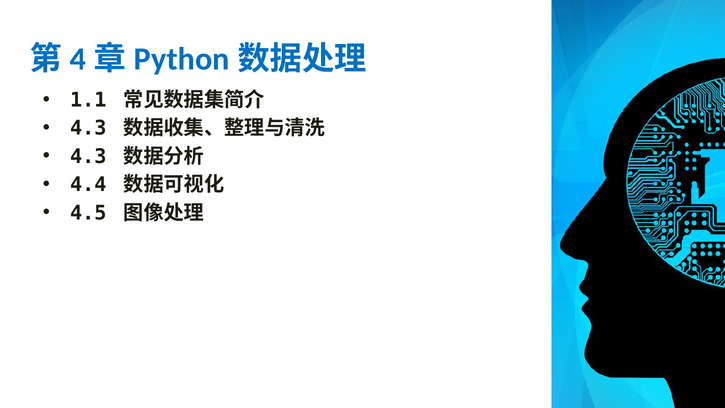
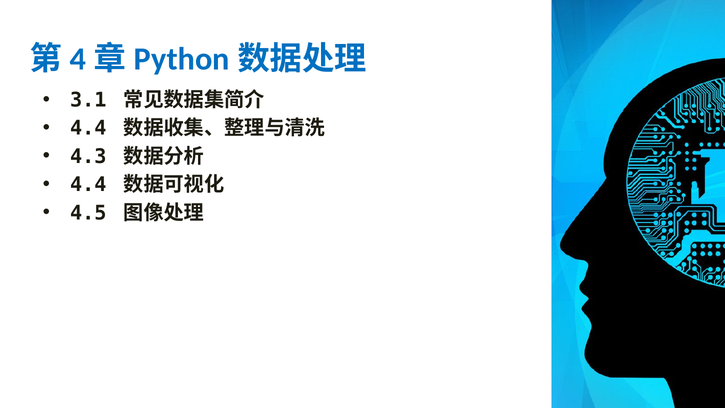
1.1: 1.1 -> 3.1 (88, 100)
4.3: 4.3 -> 4.4 (88, 128)
